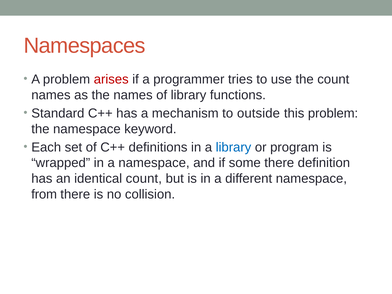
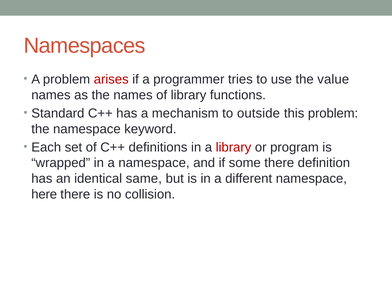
the count: count -> value (333, 79)
library colour: blue -> red (233, 147)
identical count: count -> same (144, 179)
from: from -> here (44, 194)
